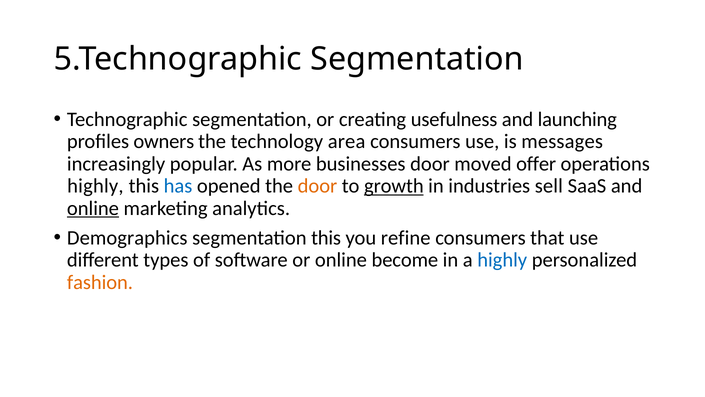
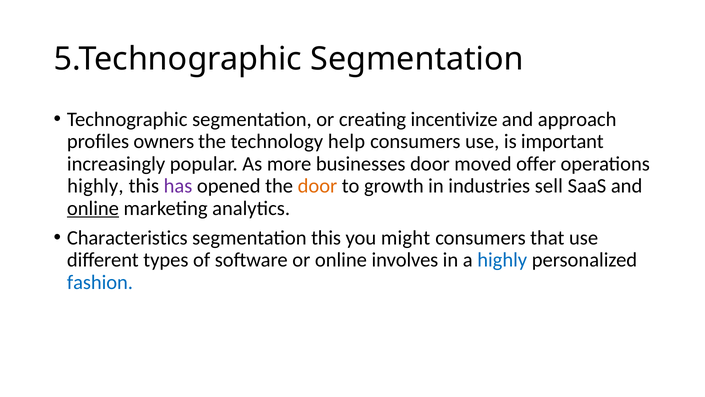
usefulness: usefulness -> incentivize (454, 119)
launching: launching -> approach (577, 119)
area: area -> help (347, 141)
messages: messages -> important (562, 141)
has colour: blue -> purple (178, 186)
growth underline: present -> none (394, 186)
Demographics: Demographics -> Characteristics (127, 238)
refine: refine -> might (406, 238)
become: become -> involves (405, 260)
fashion colour: orange -> blue (100, 282)
